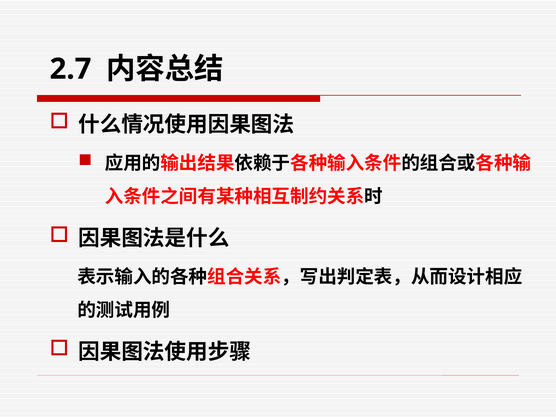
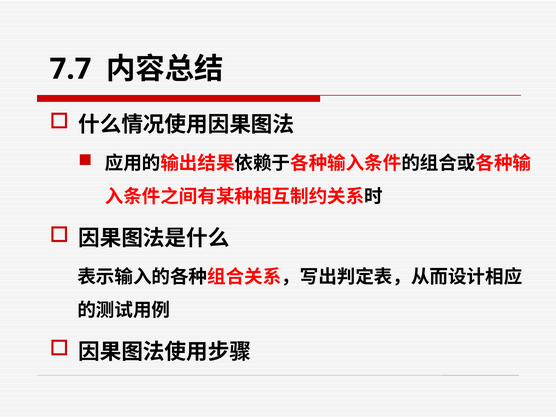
2.7: 2.7 -> 7.7 (71, 69)
